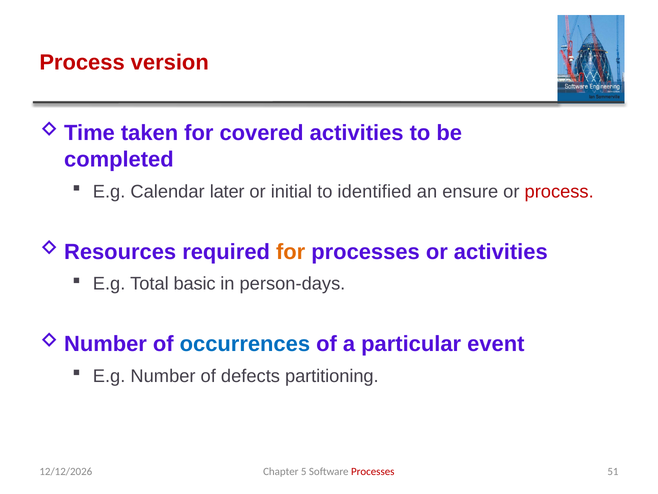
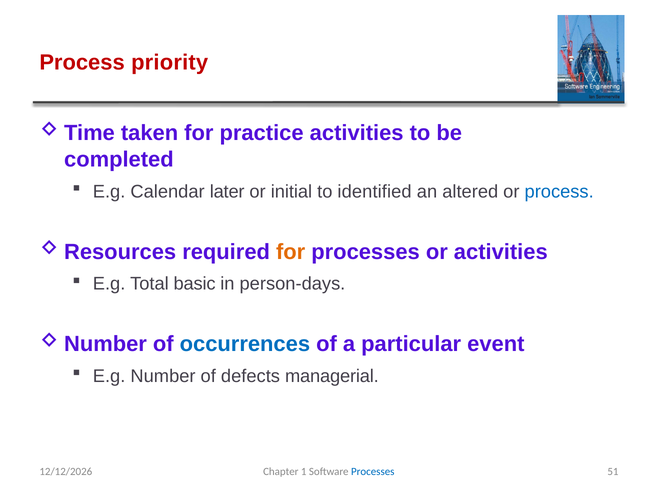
version: version -> priority (170, 62)
covered: covered -> practice (262, 133)
ensure: ensure -> altered (470, 191)
process colour: red -> blue (559, 191)
partitioning: partitioning -> managerial (332, 376)
5: 5 -> 1 (304, 471)
Processes colour: red -> blue (373, 471)
